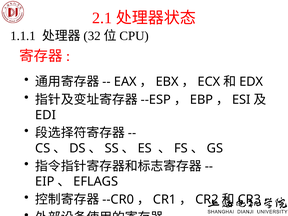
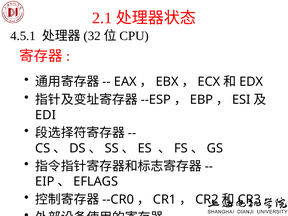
1.1.1: 1.1.1 -> 4.5.1 (23, 36)
